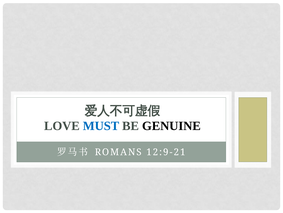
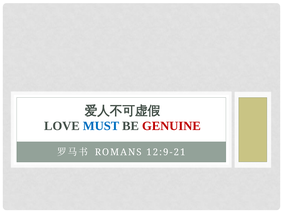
GENUINE colour: black -> red (171, 125)
